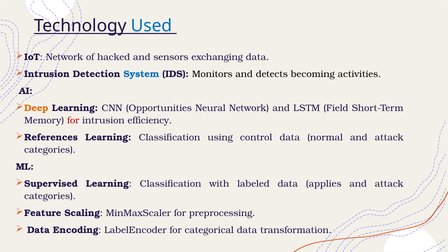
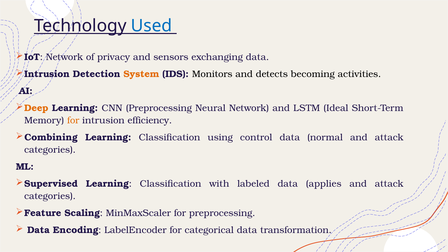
hacked: hacked -> privacy (114, 57)
System colour: blue -> orange (141, 74)
CNN Opportunities: Opportunities -> Preprocessing (159, 108)
Field: Field -> Ideal (336, 108)
for colour: red -> orange (73, 121)
References: References -> Combining (51, 138)
